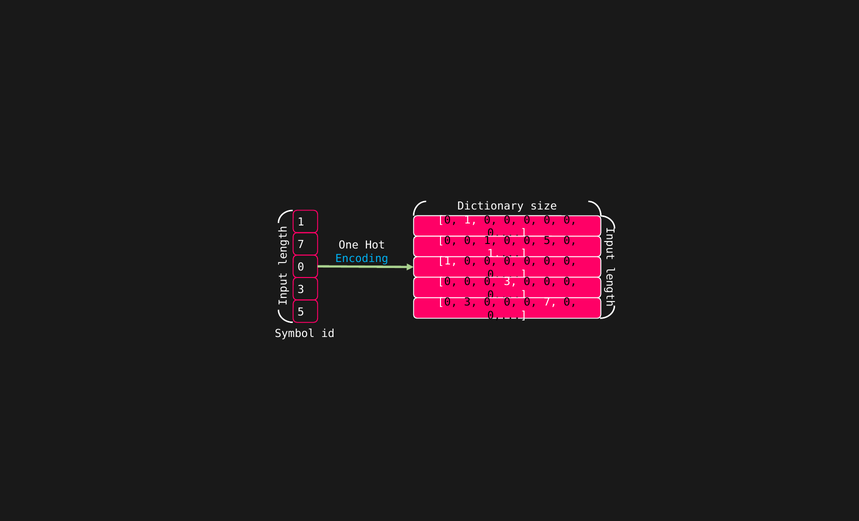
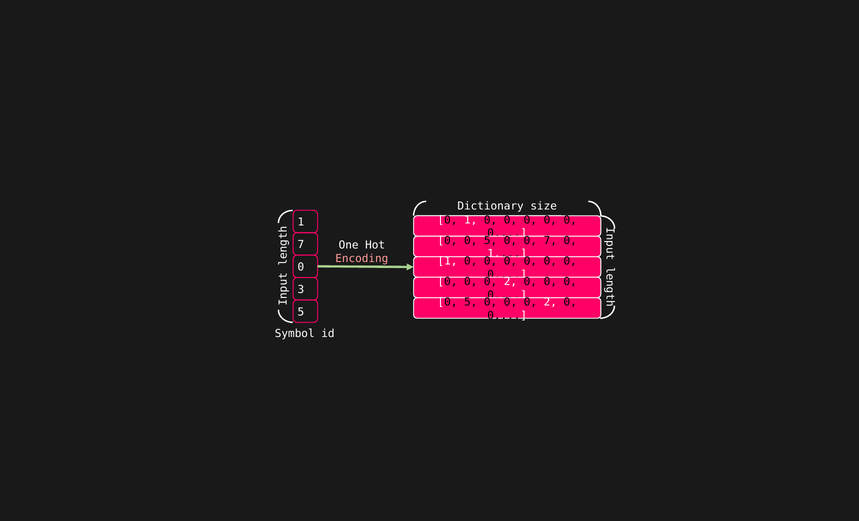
1: 1 -> 5 (491, 240)
0 5: 5 -> 7 (550, 240)
Encoding colour: light blue -> pink (362, 258)
3: 3 -> 2 (510, 281)
3: 3 -> 5 (471, 302)
7: 7 -> 2 (550, 302)
